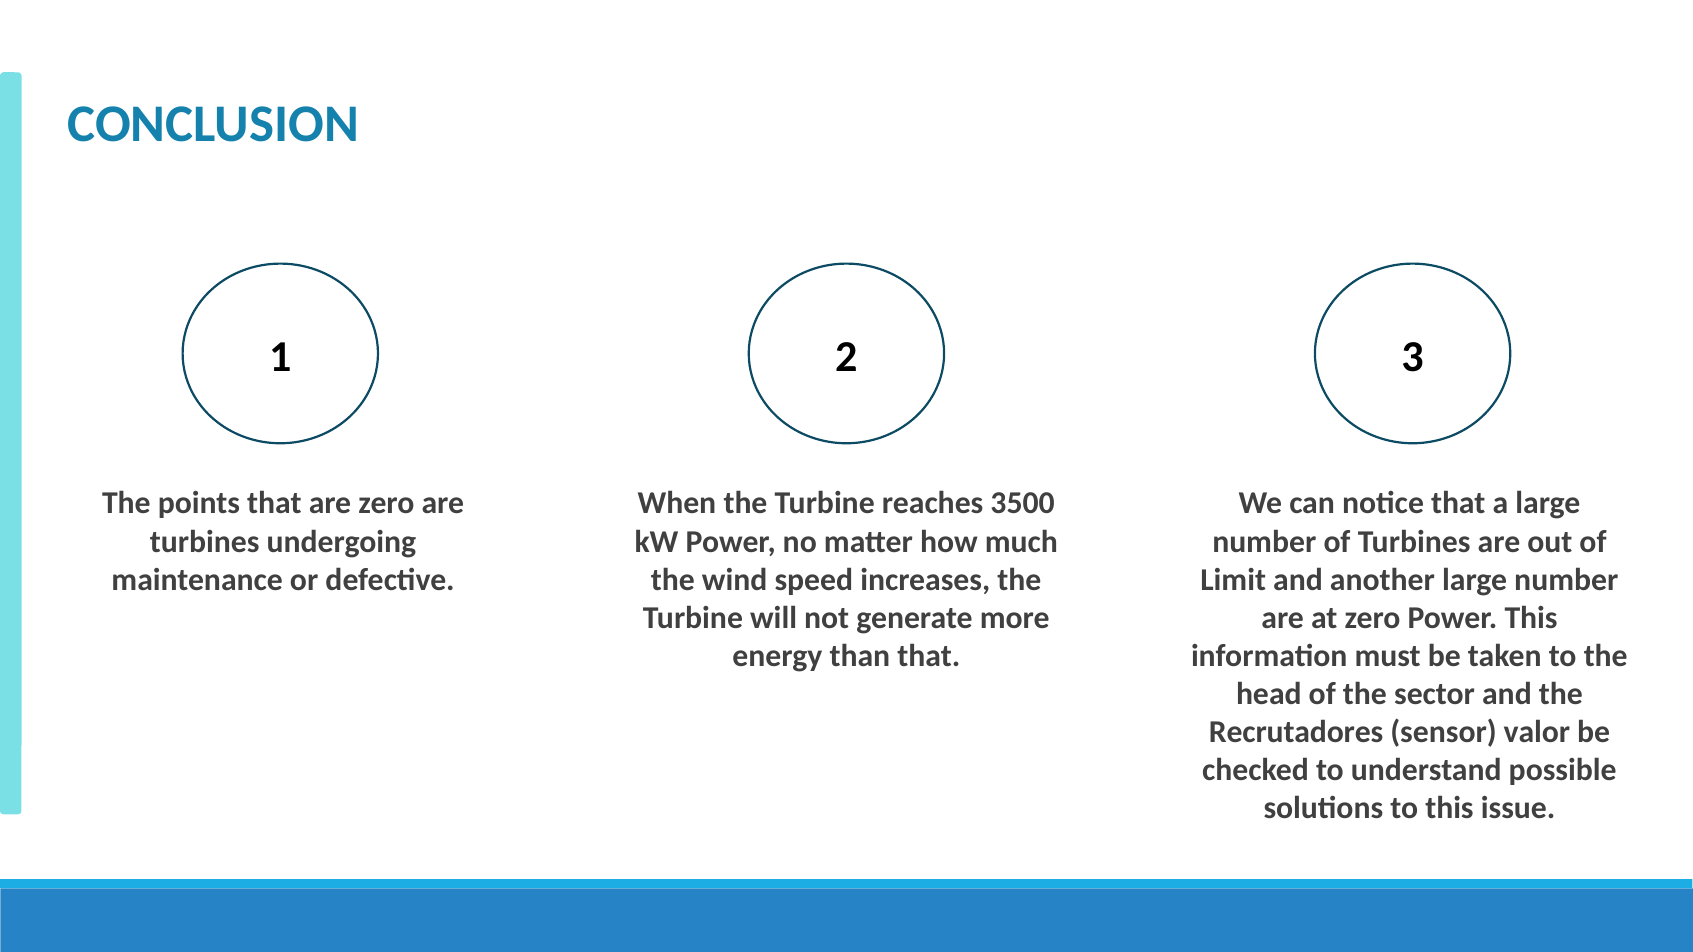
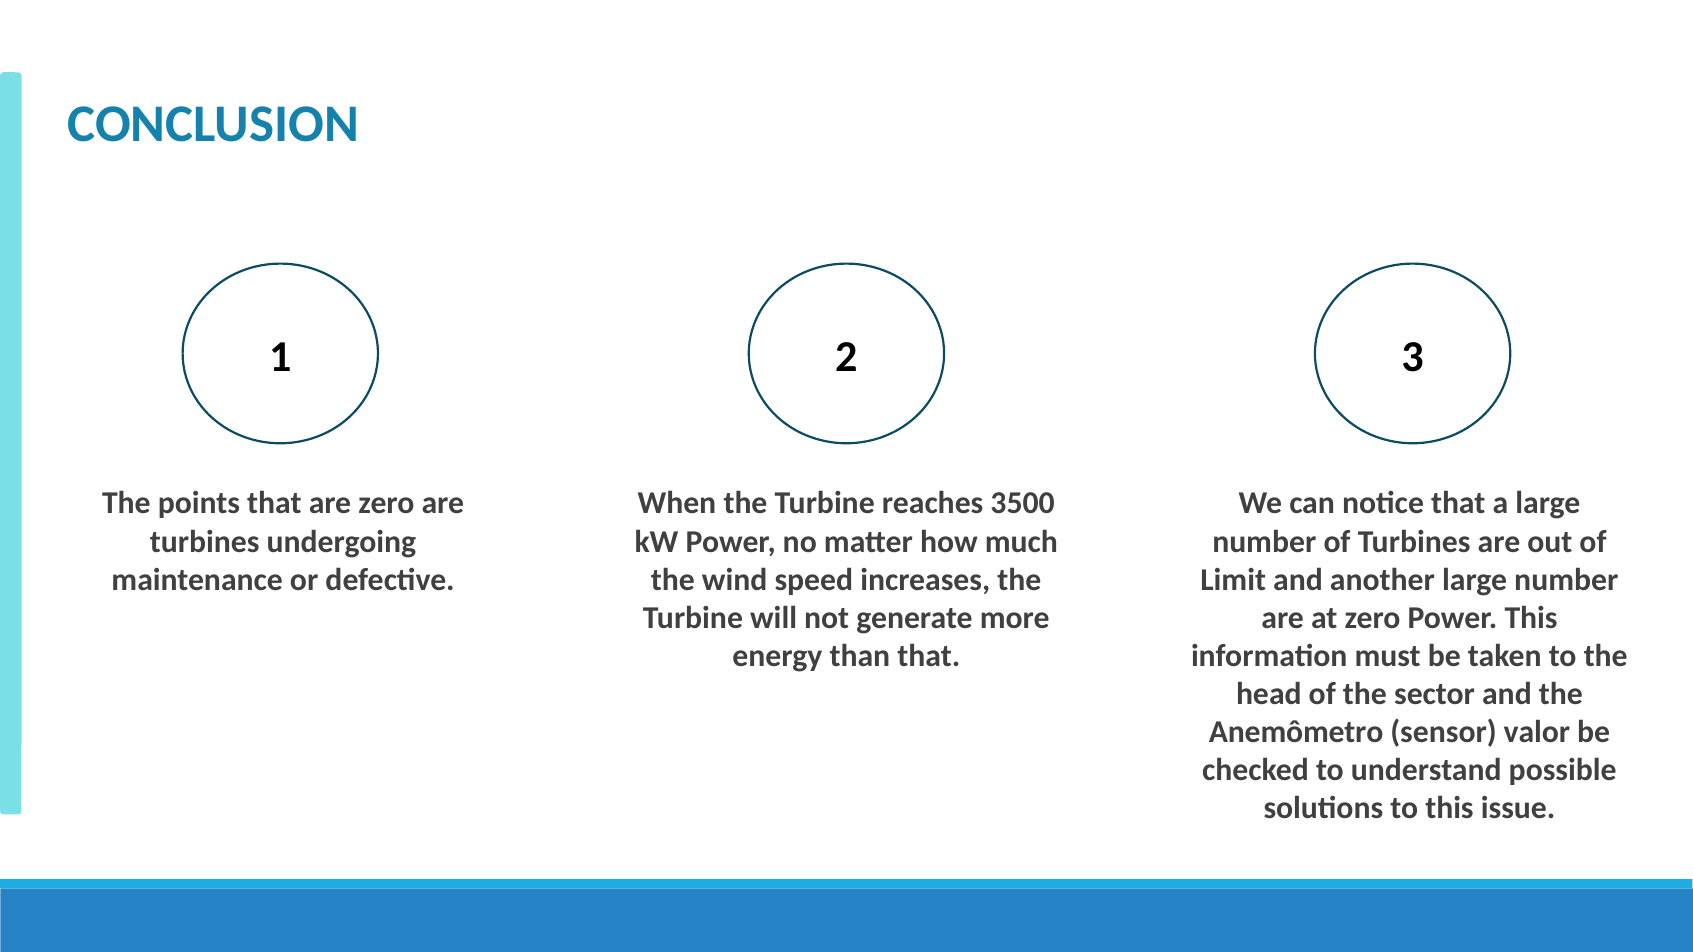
Recrutadores: Recrutadores -> Anemômetro (1296, 732)
